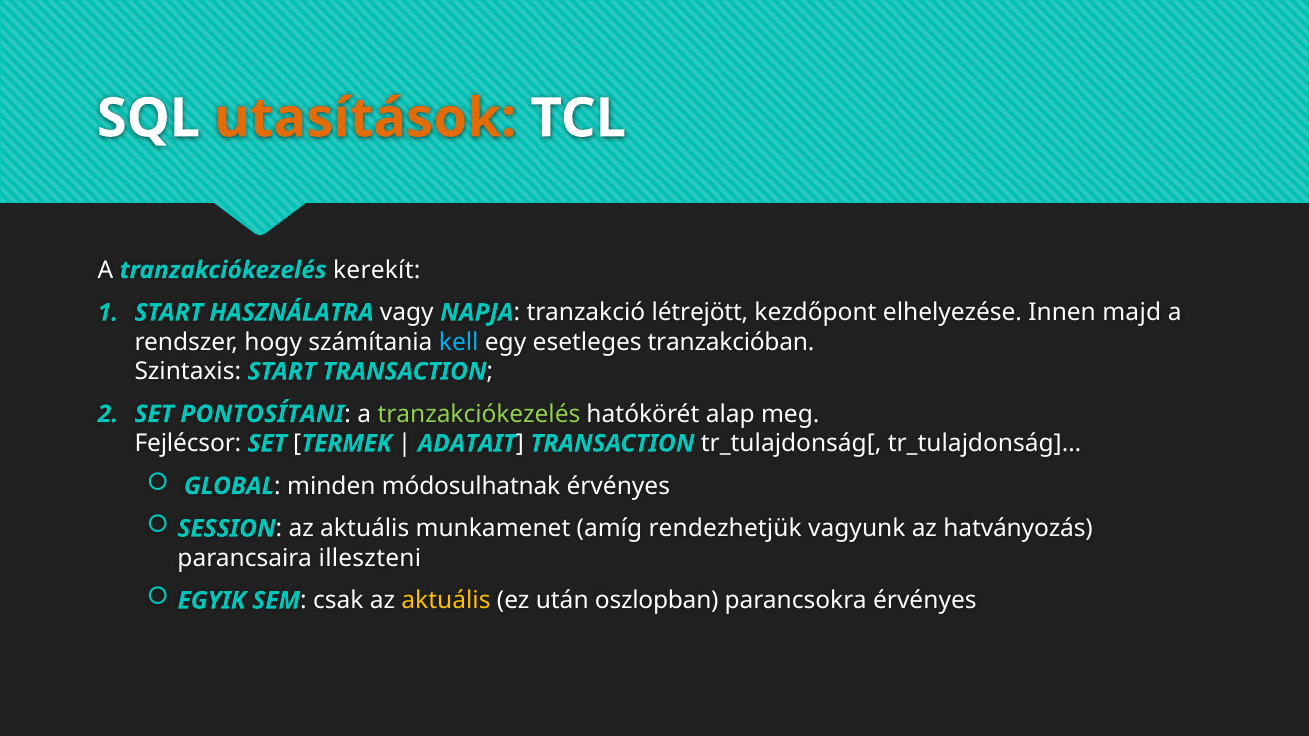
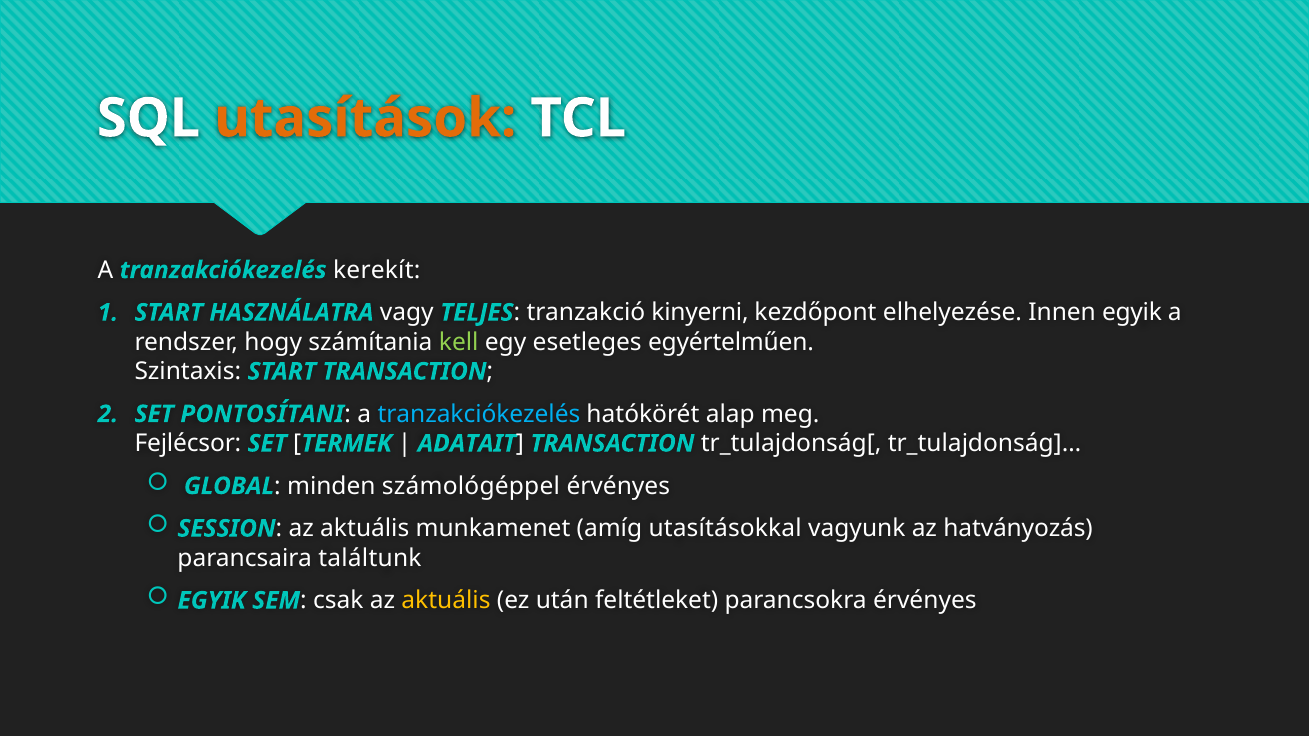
NAPJA: NAPJA -> TELJES (477, 313)
létrejött: létrejött -> kinyerni (700, 313)
Innen majd: majd -> egyik (1132, 313)
kell colour: light blue -> light green (459, 342)
tranzakcióban: tranzakcióban -> egyértelműen (731, 342)
tranzakciókezelés colour: light green -> light blue (479, 414)
módosulhatnak: módosulhatnak -> számológéppel (471, 486)
rendezhetjük: rendezhetjük -> utasításokkal (725, 529)
illeszteni: illeszteni -> találtunk (370, 558)
oszlopban: oszlopban -> feltétleket (657, 601)
